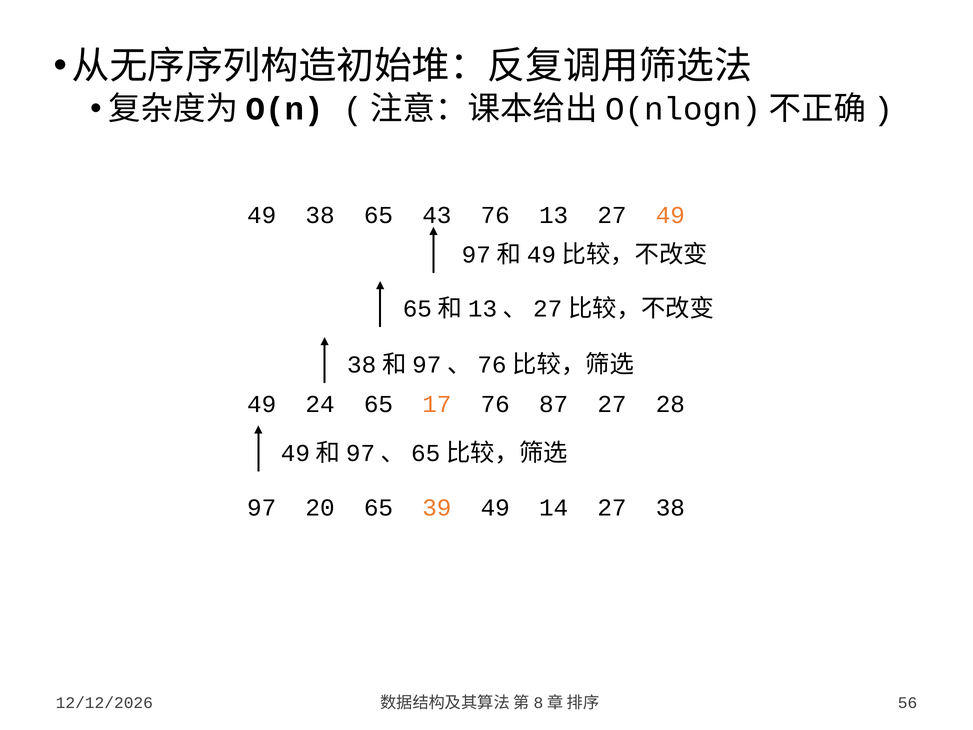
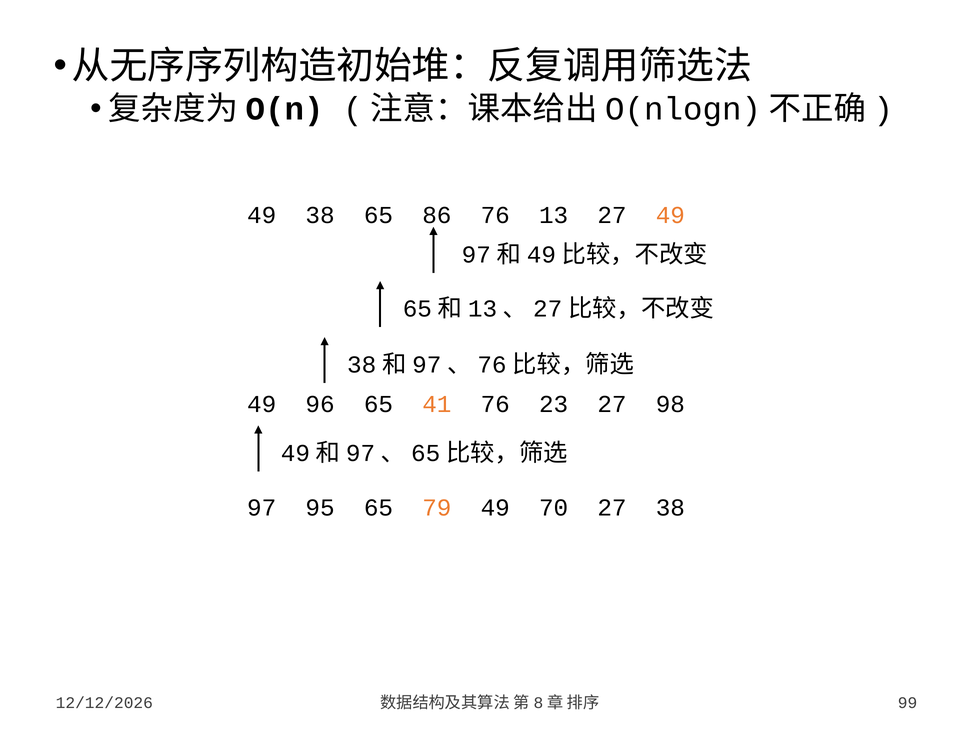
43: 43 -> 86 (437, 215)
24: 24 -> 96 (320, 404)
17: 17 -> 41 (437, 404)
87: 87 -> 23 (554, 404)
28: 28 -> 98 (670, 404)
20: 20 -> 95 (320, 508)
39: 39 -> 79 (437, 508)
14: 14 -> 70 (554, 508)
56: 56 -> 99 (908, 703)
